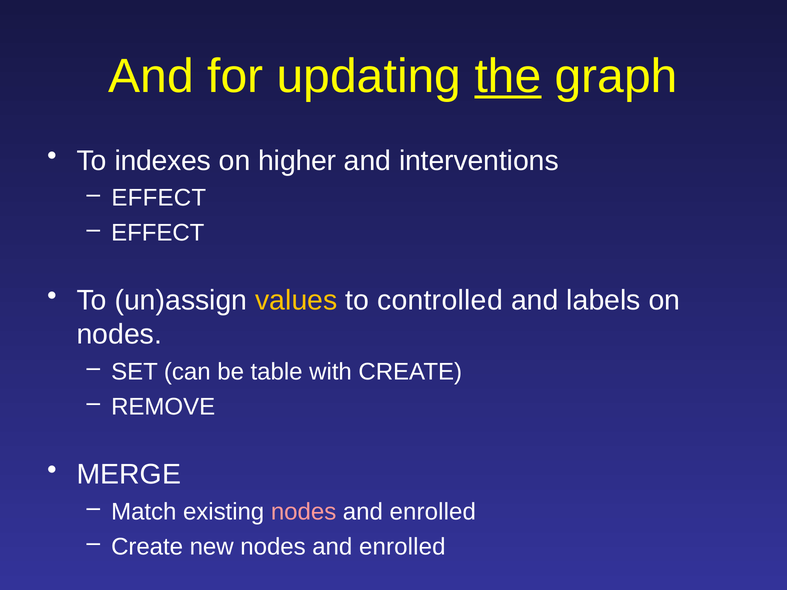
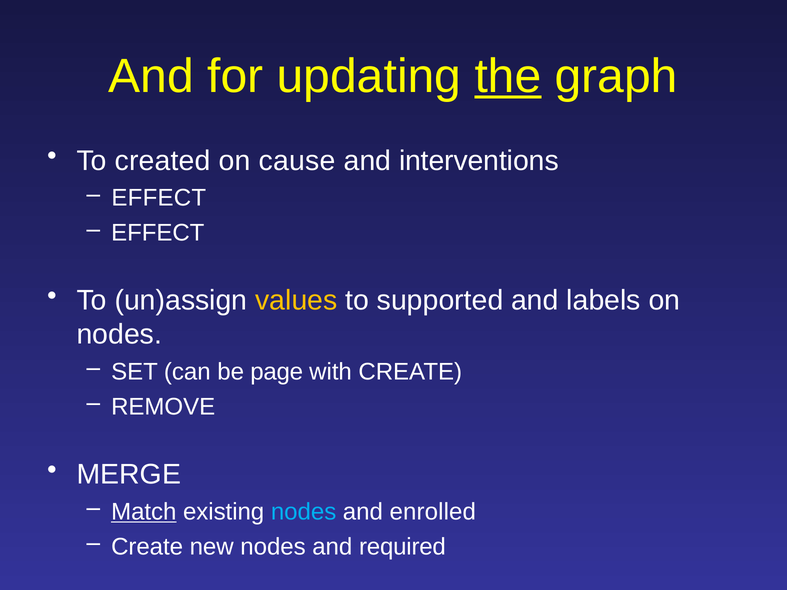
indexes: indexes -> created (163, 161)
higher: higher -> cause (297, 161)
controlled: controlled -> supported (440, 301)
table: table -> page (277, 372)
Match underline: none -> present (144, 512)
nodes colour: pink -> light blue (304, 512)
new nodes and enrolled: enrolled -> required (402, 547)
